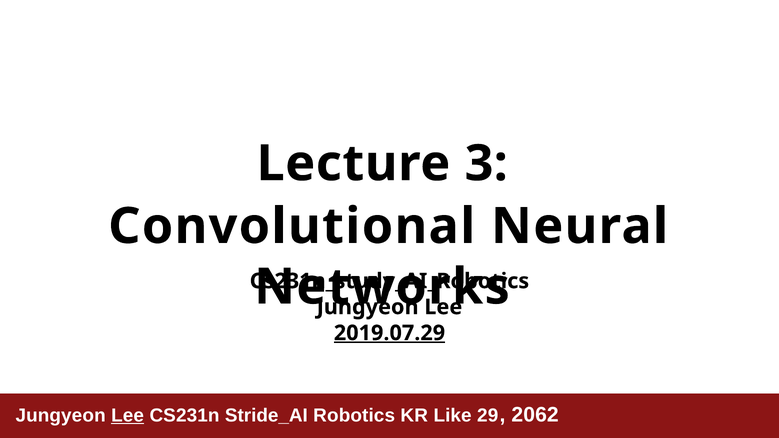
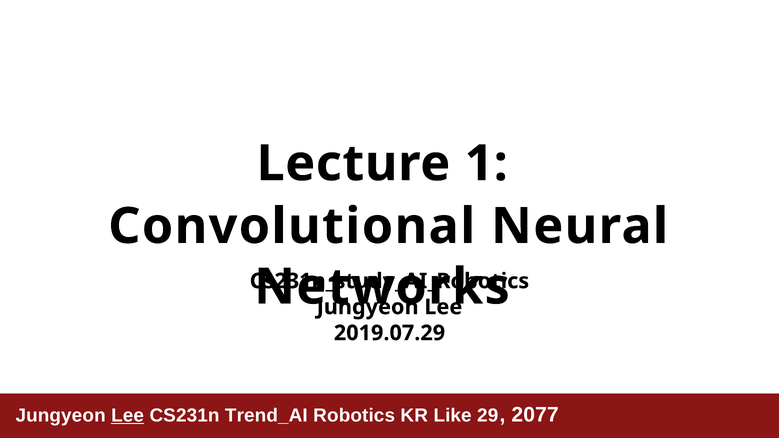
3: 3 -> 1 (486, 164)
2019.07.29 underline: present -> none (389, 333)
Stride_AI: Stride_AI -> Trend_AI (266, 416)
2062: 2062 -> 2077 (535, 415)
